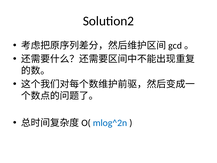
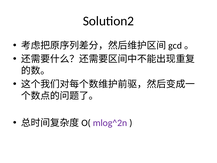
mlog^2n colour: blue -> purple (110, 123)
